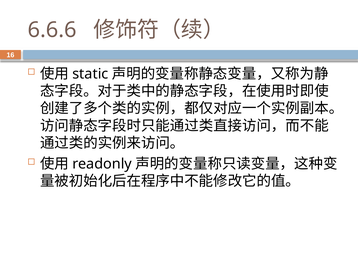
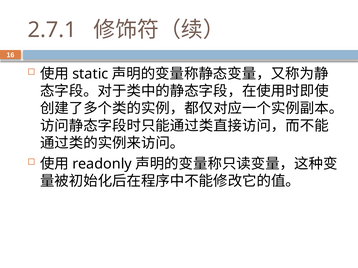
6.6.6: 6.6.6 -> 2.7.1 (52, 30)
